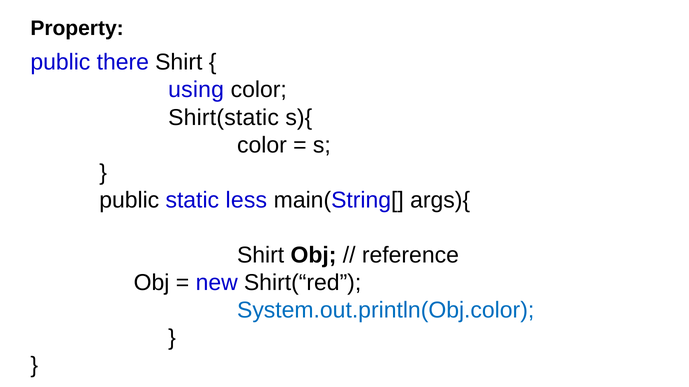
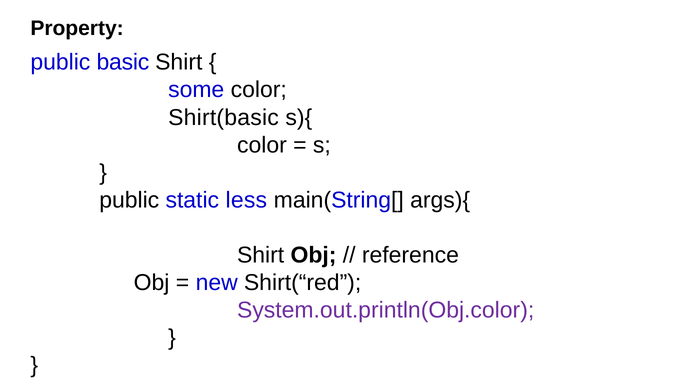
there: there -> basic (123, 62)
using: using -> some (196, 90)
Shirt(static: Shirt(static -> Shirt(basic (224, 118)
System.out.println(Obj.color colour: blue -> purple (386, 311)
